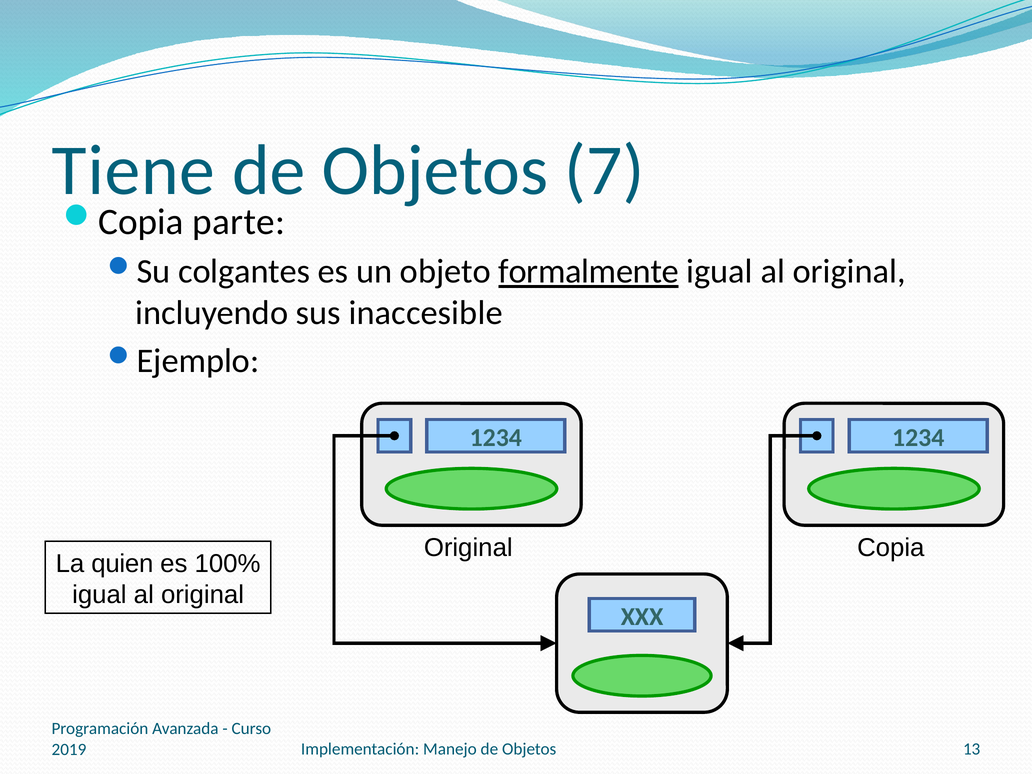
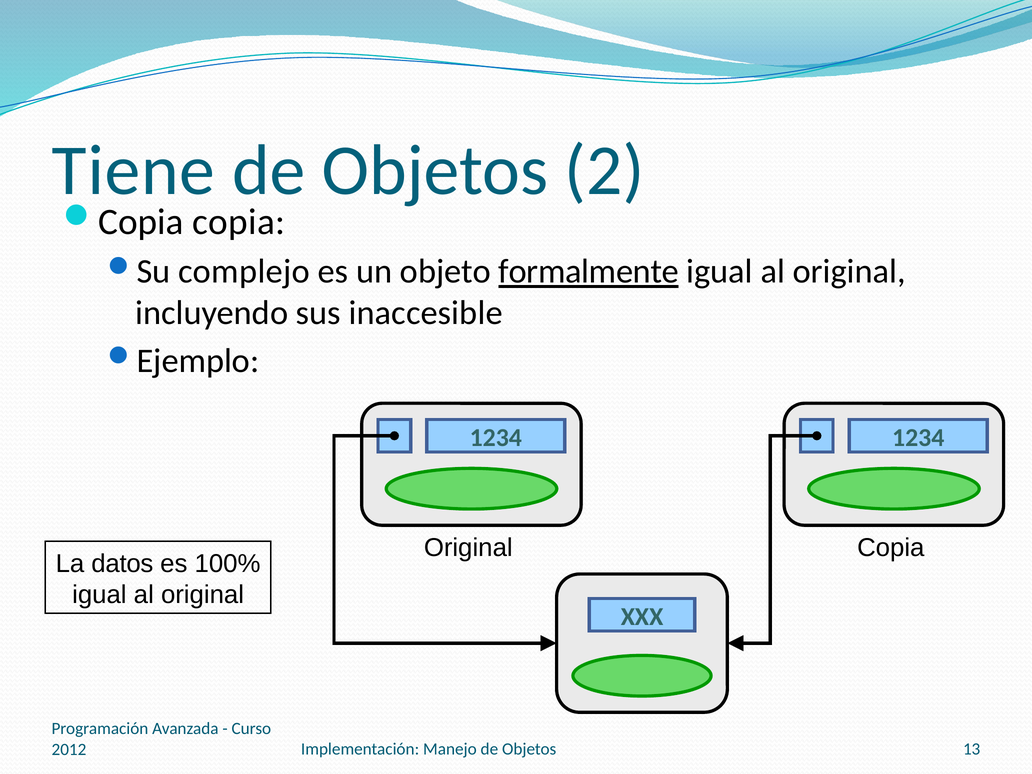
7: 7 -> 2 (604, 170)
Copia parte: parte -> copia (239, 222)
colgantes: colgantes -> complejo (244, 272)
quien: quien -> datos (122, 564)
2019: 2019 -> 2012 (69, 749)
